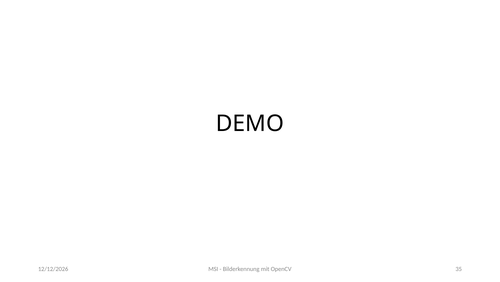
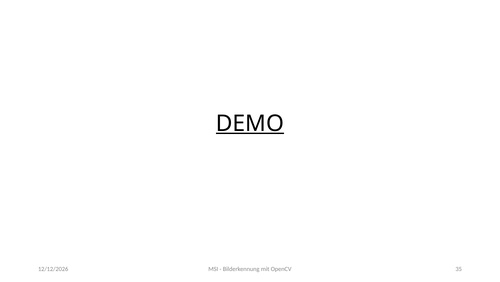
DEMO underline: none -> present (250, 123)
